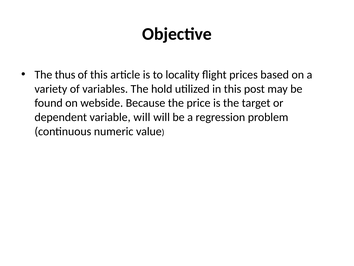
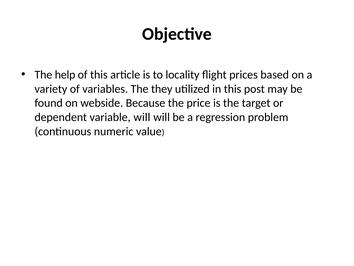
thus: thus -> help (65, 75)
hold: hold -> they (162, 89)
